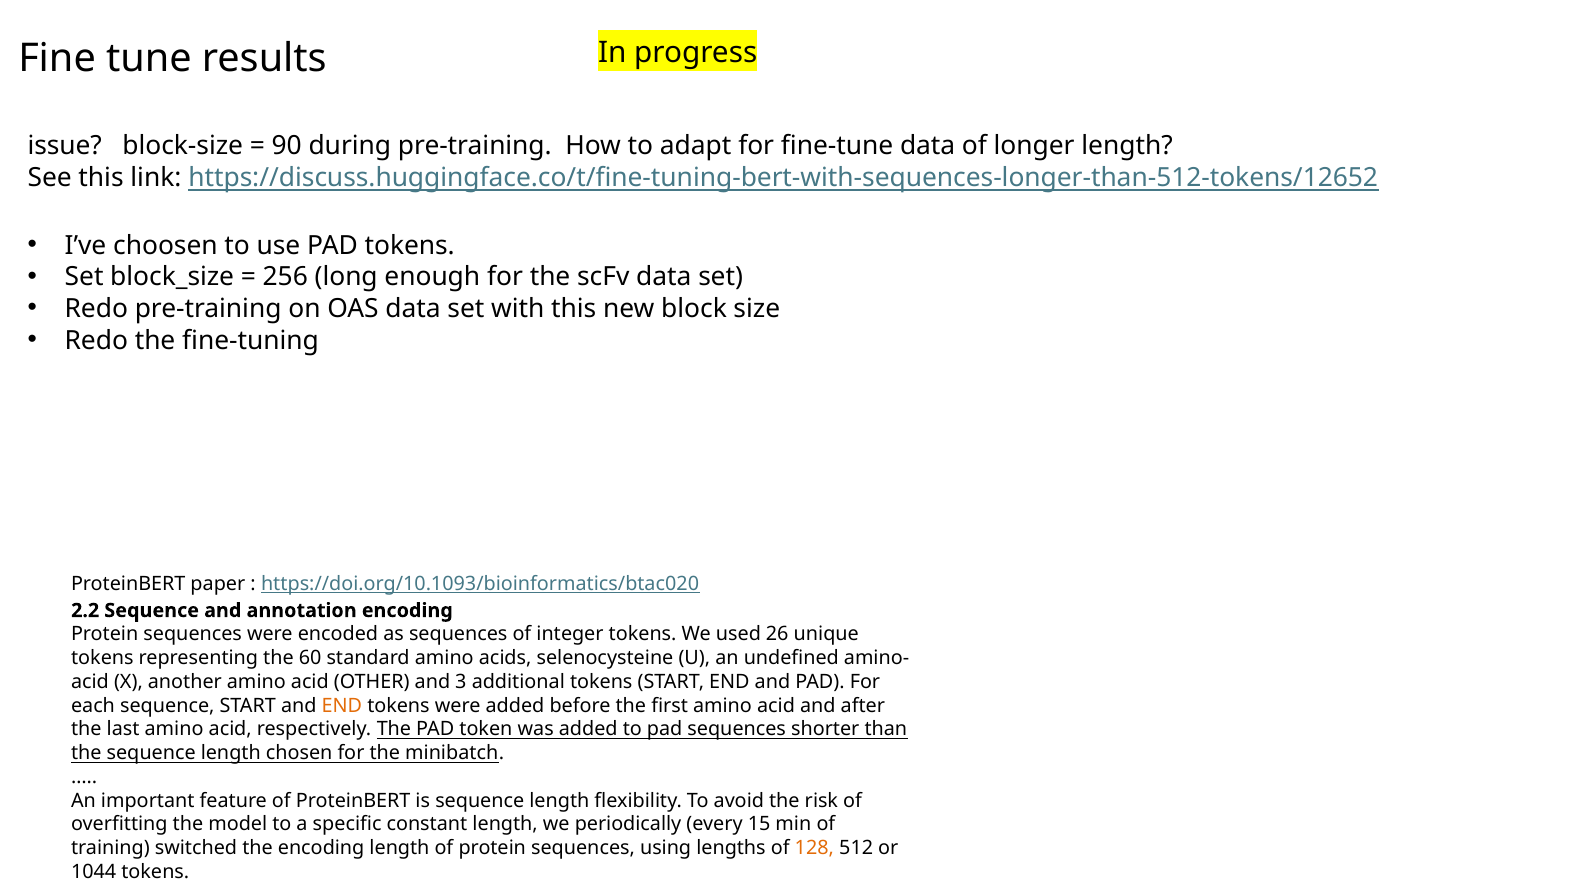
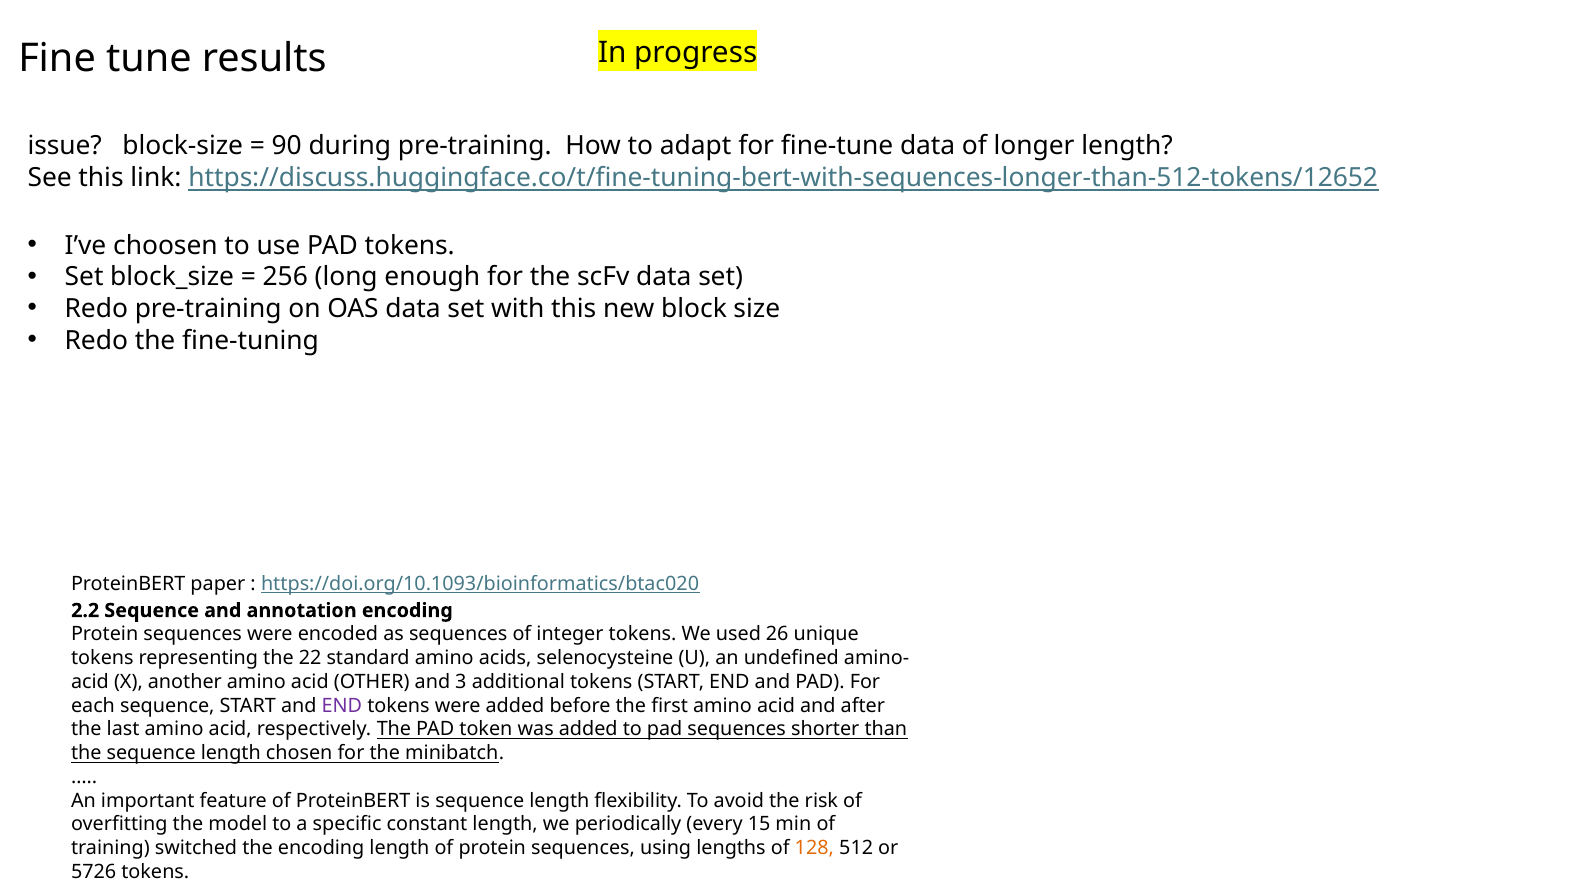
60: 60 -> 22 (310, 658)
END colour: orange -> purple (342, 706)
1044: 1044 -> 5726 (94, 872)
